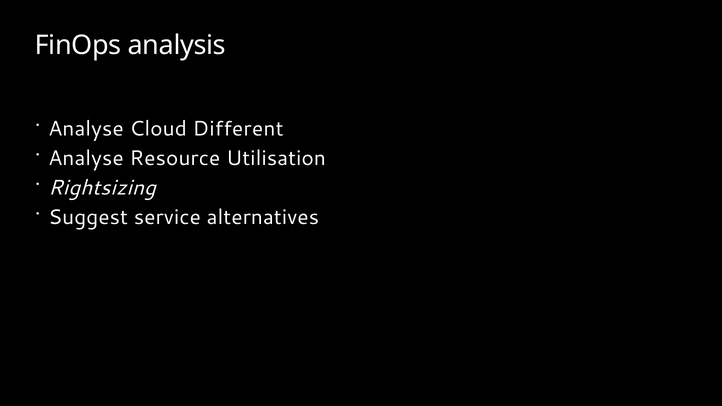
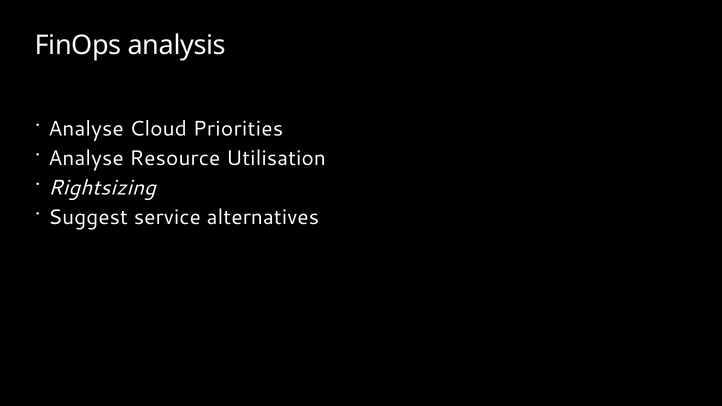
Different: Different -> Priorities (238, 129)
